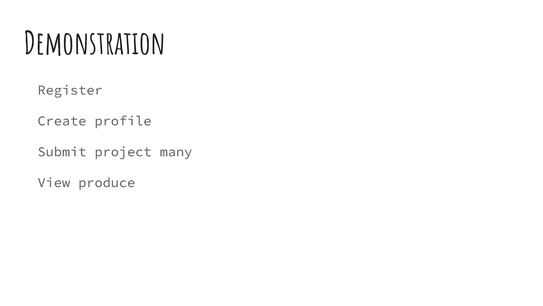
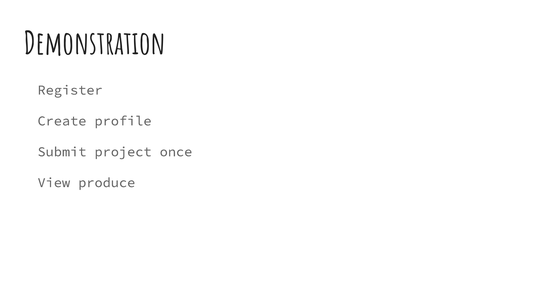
many: many -> once (176, 151)
